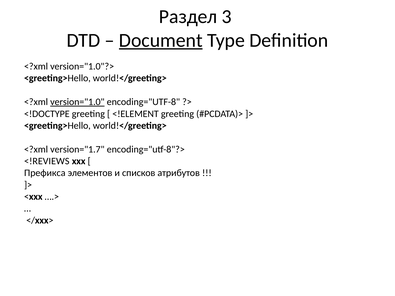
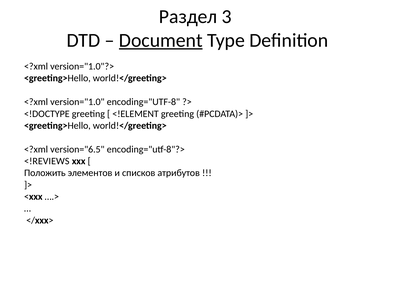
version="1.0 underline: present -> none (77, 102)
version="1.7: version="1.7 -> version="6.5 (77, 149)
Префикса: Префикса -> Положить (45, 173)
